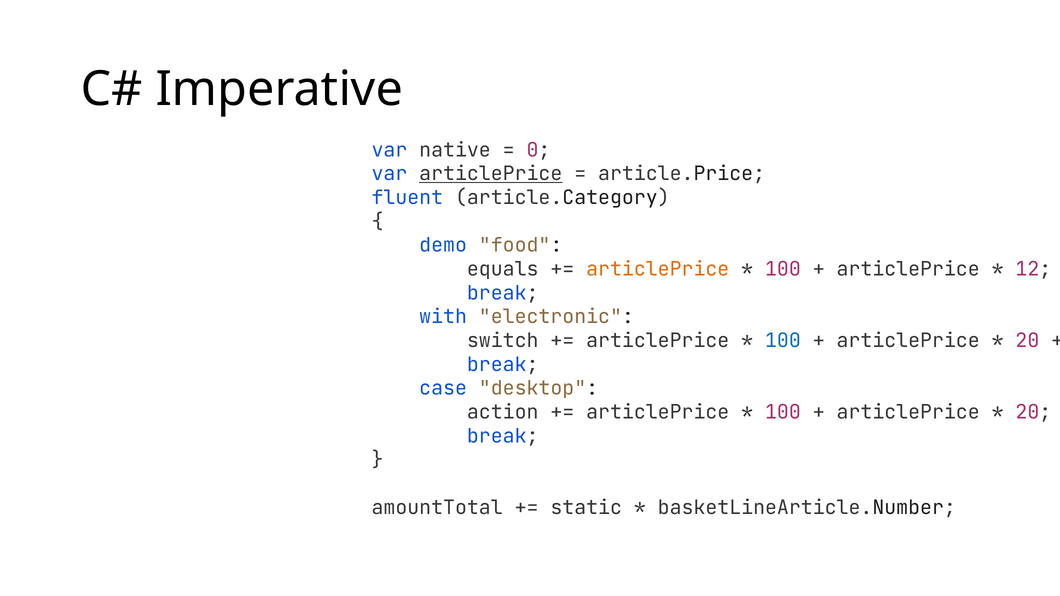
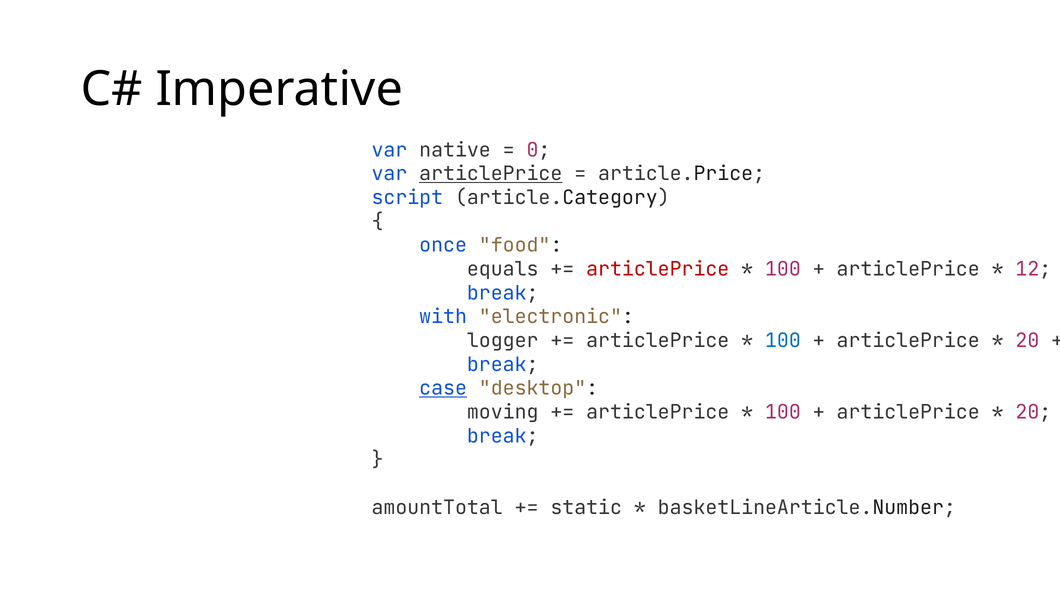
fluent: fluent -> script (407, 198)
demo: demo -> once (443, 245)
articlePrice colour: orange -> red (658, 269)
switch: switch -> logger (503, 341)
case underline: none -> present (443, 389)
action: action -> moving (503, 412)
